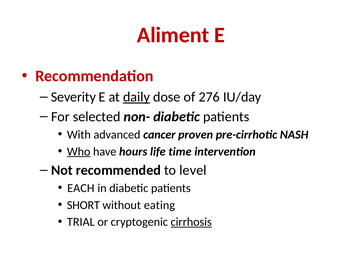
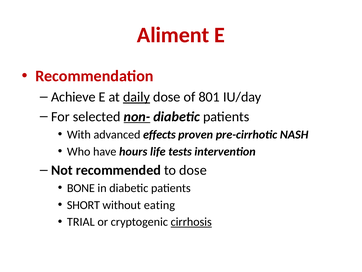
Severity: Severity -> Achieve (73, 97)
276: 276 -> 801 (209, 97)
non- underline: none -> present (137, 116)
cancer: cancer -> effects (159, 134)
Who underline: present -> none (79, 151)
time: time -> tests (180, 151)
to level: level -> dose (193, 170)
EACH: EACH -> BONE (81, 188)
